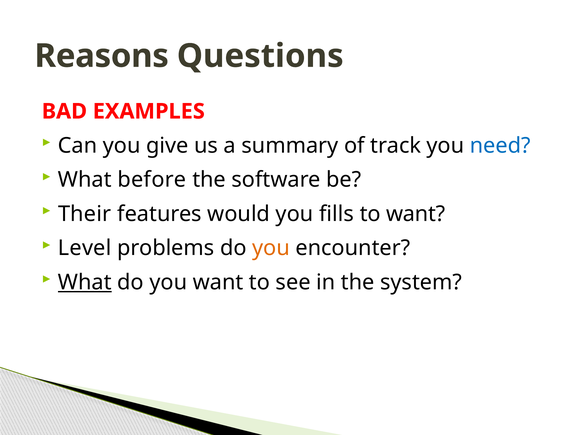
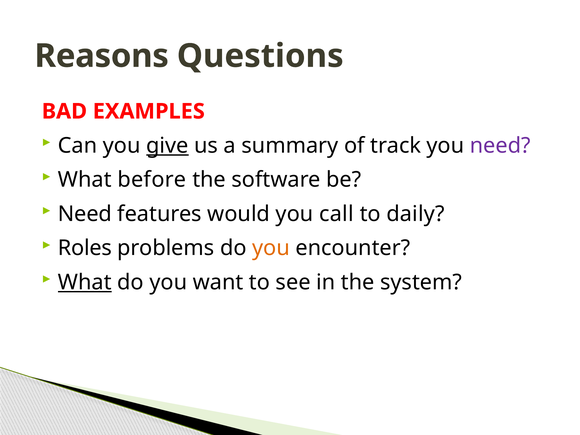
give underline: none -> present (167, 146)
need colour: blue -> purple (500, 146)
Their: Their -> Need (85, 214)
fills: fills -> call (336, 214)
to want: want -> daily (416, 214)
Level: Level -> Roles (85, 248)
